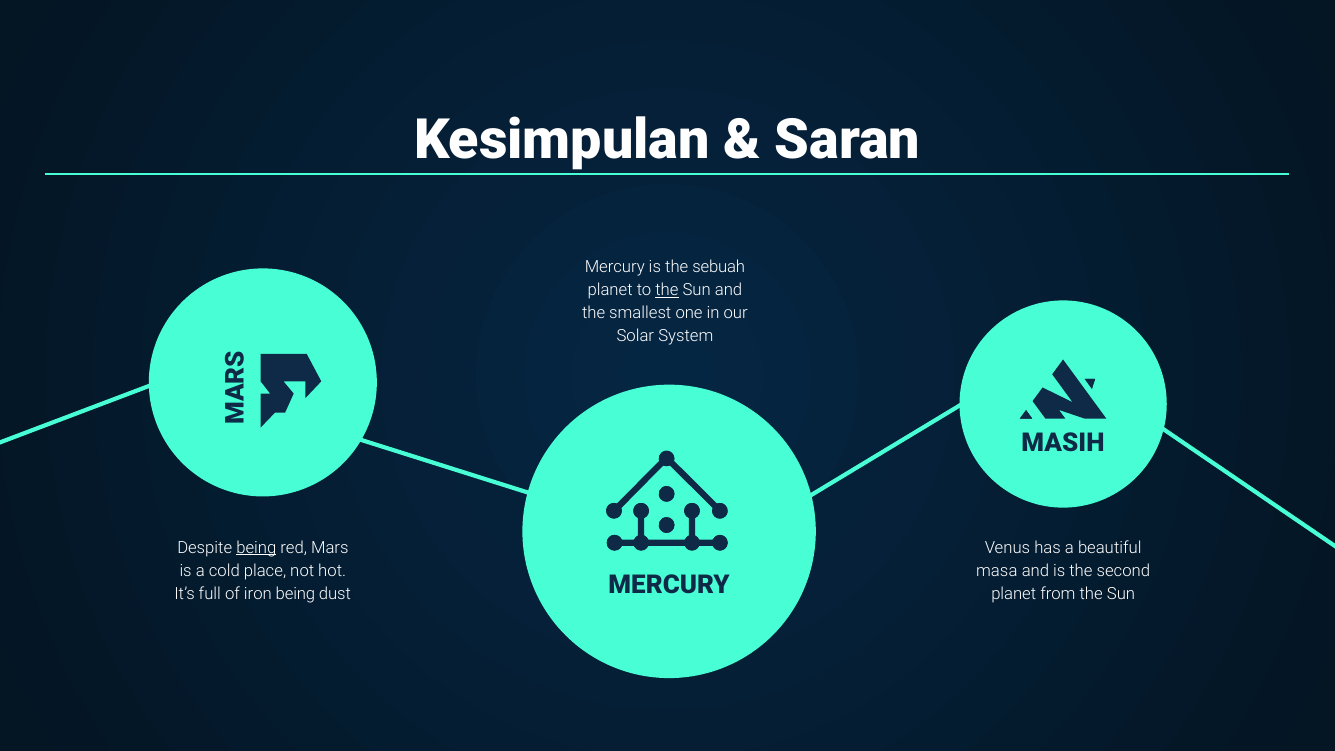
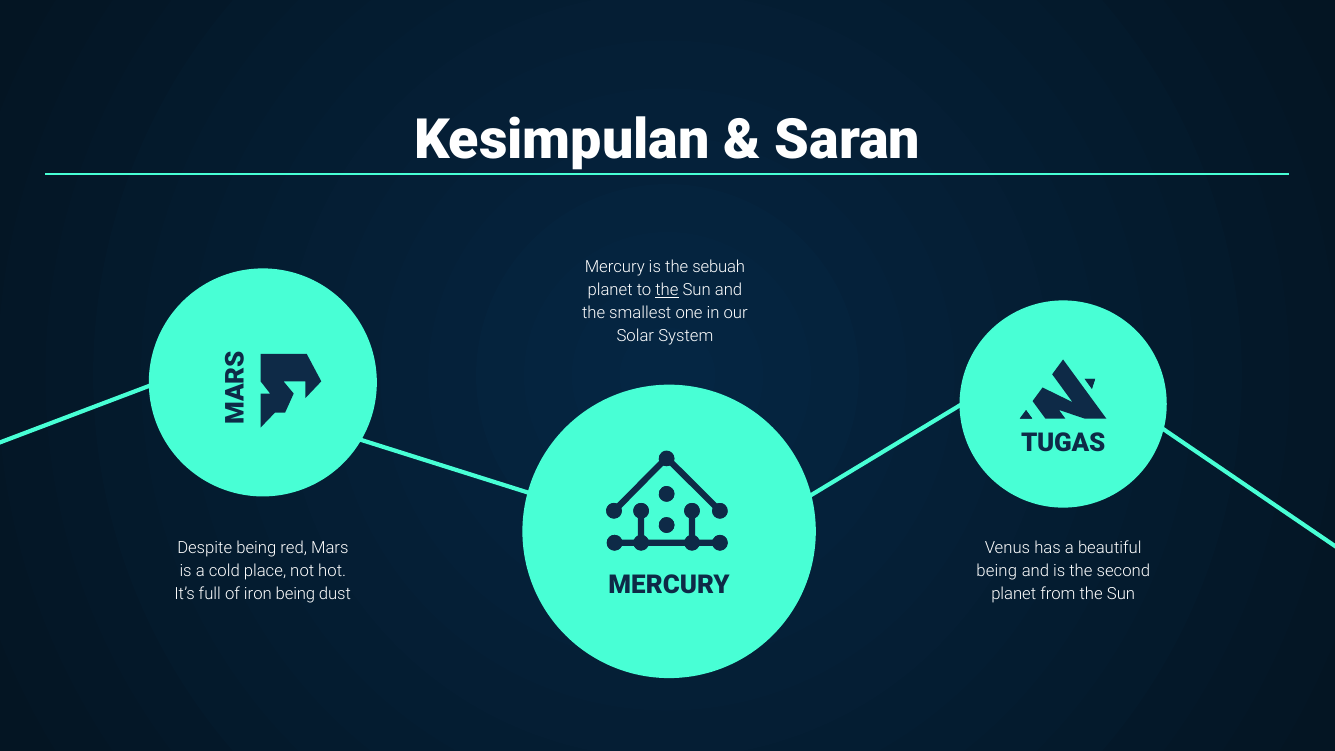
MASIH: MASIH -> TUGAS (1063, 443)
being underline: present -> none (256, 548)
masa: masa -> being (997, 571)
